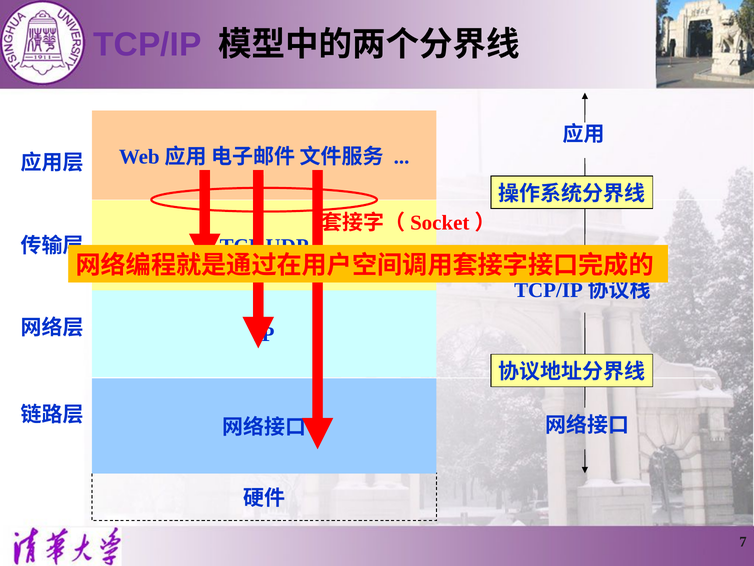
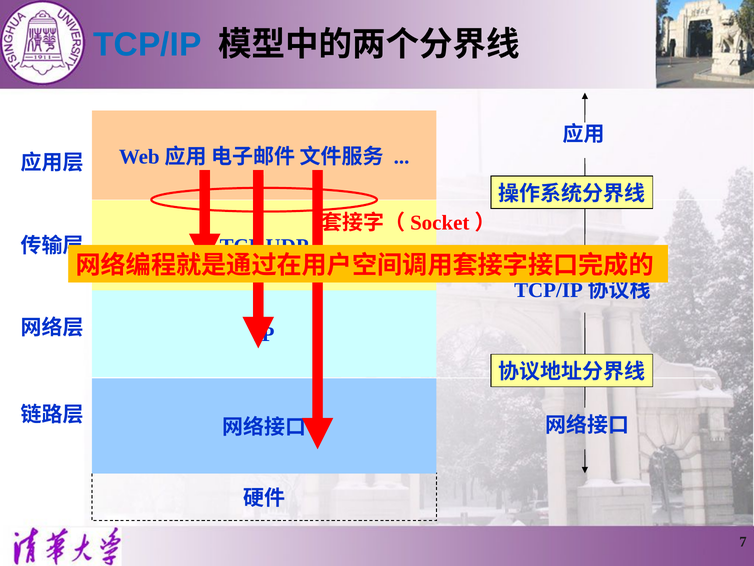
TCP/IP colour: purple -> blue (147, 45)
